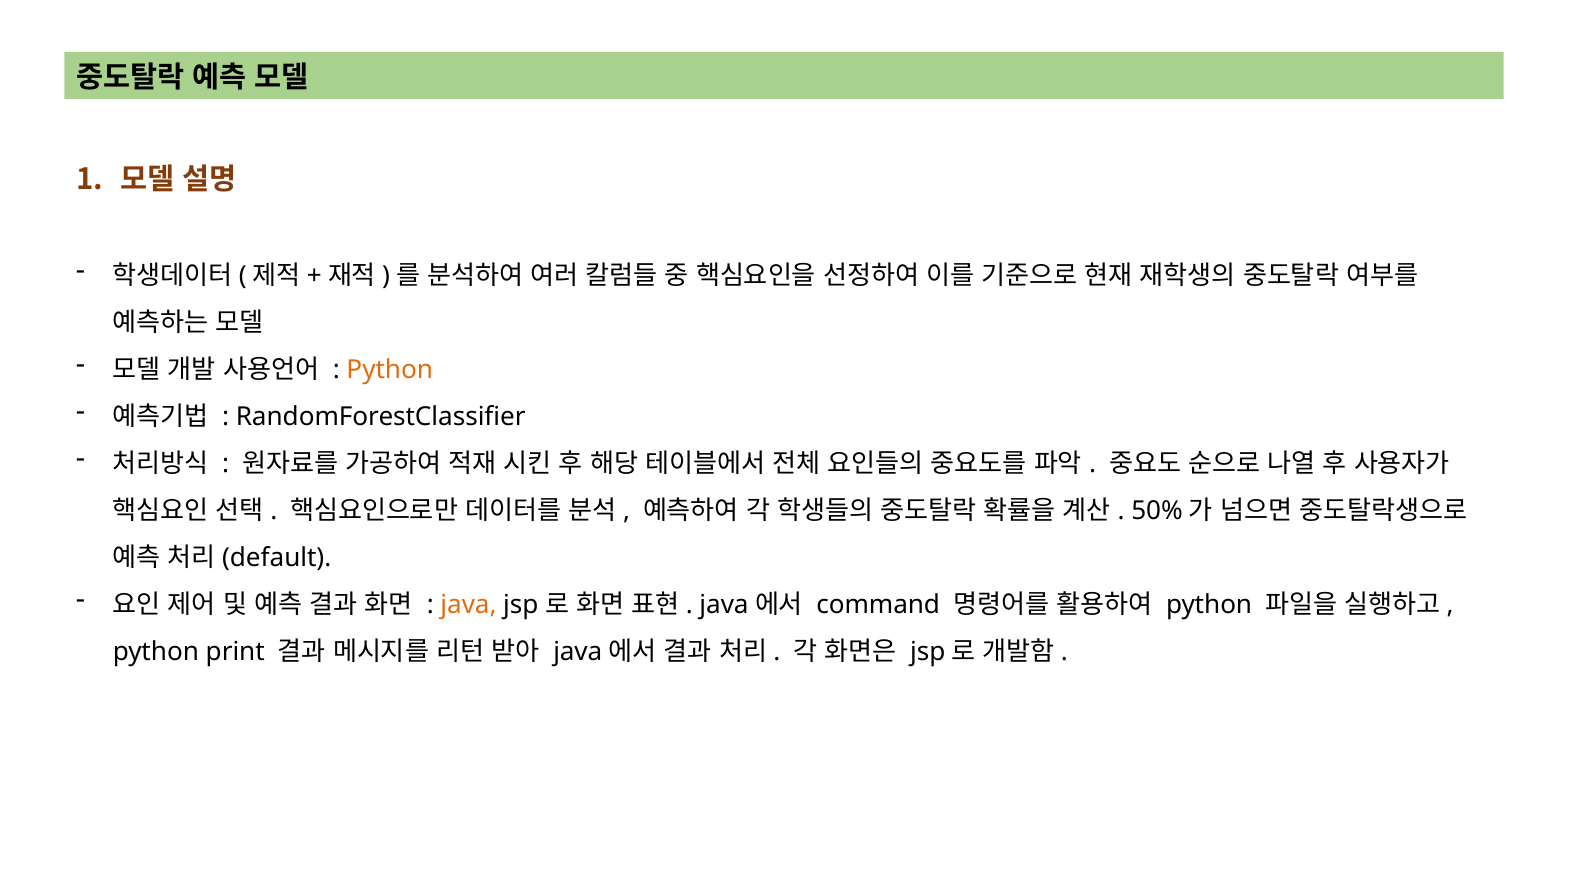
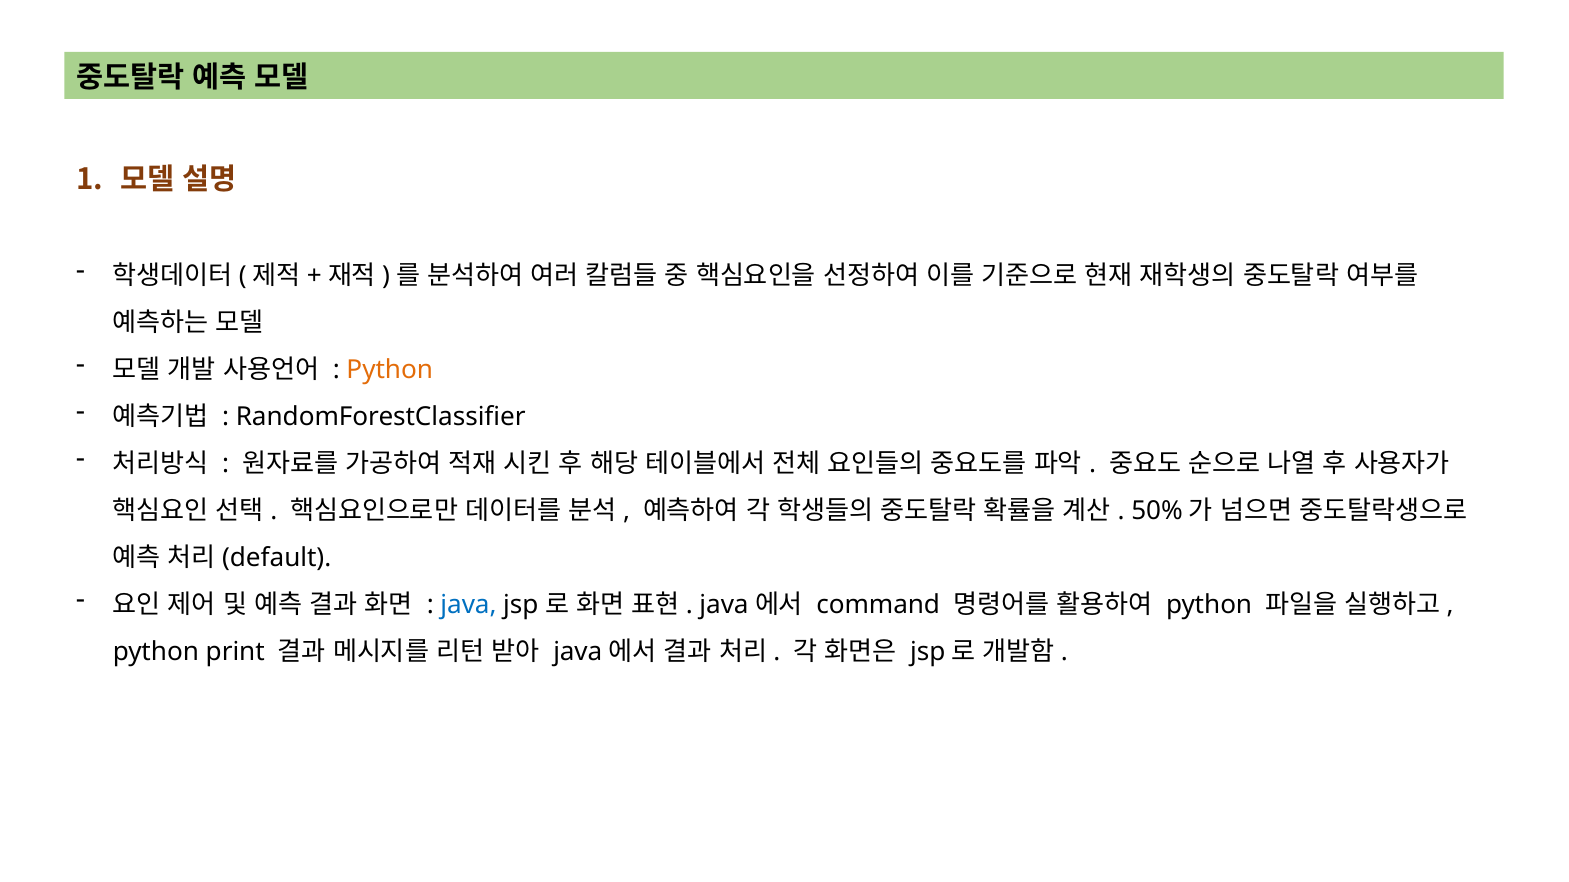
java colour: orange -> blue (469, 605)
